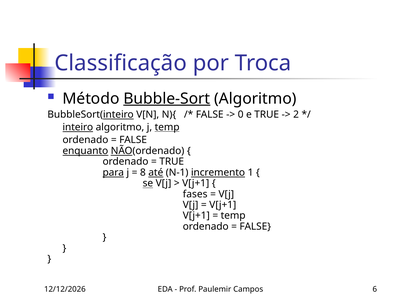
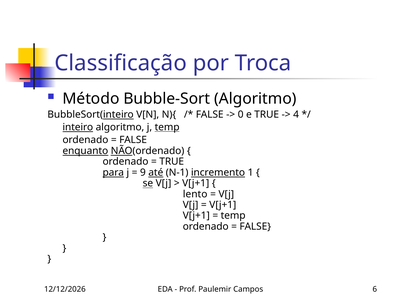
Bubble-Sort underline: present -> none (167, 99)
2: 2 -> 4 (296, 115)
8: 8 -> 9 (143, 173)
fases: fases -> lento (195, 195)
